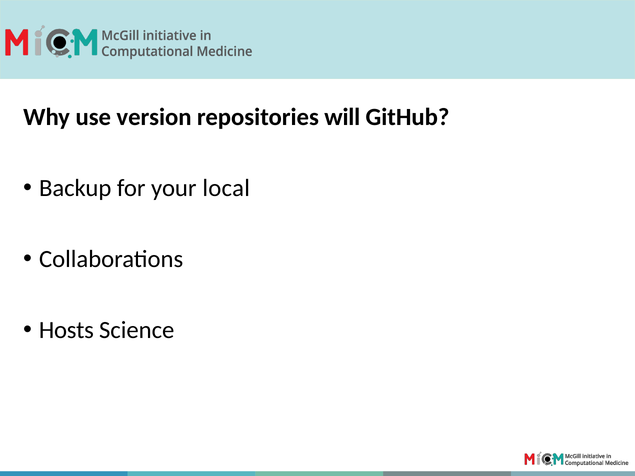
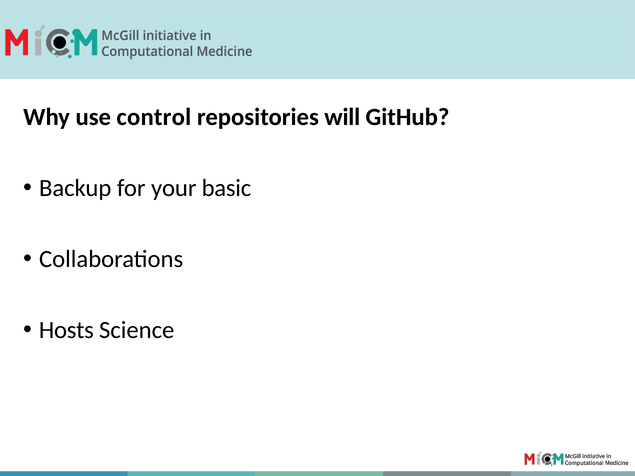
version: version -> control (154, 117)
local: local -> basic (226, 188)
